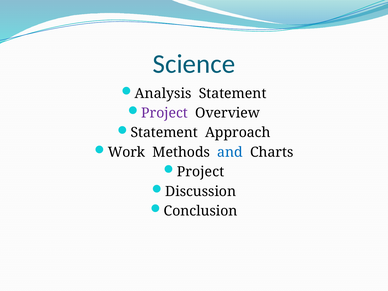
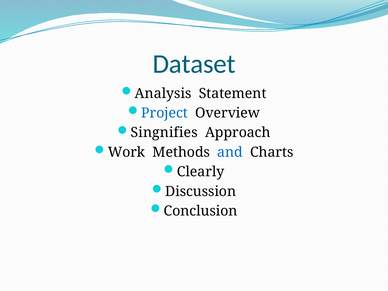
Science: Science -> Dataset (194, 64)
Project colour: purple -> blue (165, 113)
Statement: Statement -> Singnifies (164, 133)
Project: Project -> Clearly (201, 172)
